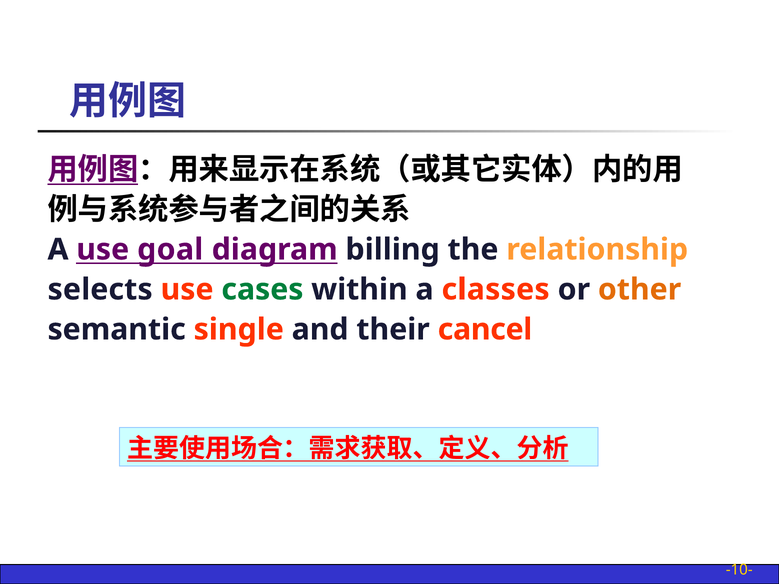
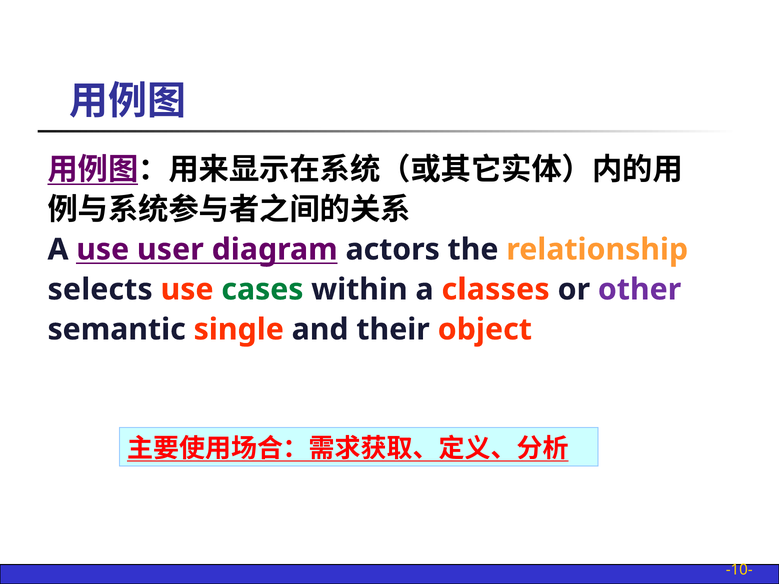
goal: goal -> user (170, 250)
billing: billing -> actors (393, 250)
other colour: orange -> purple (640, 290)
cancel: cancel -> object (485, 330)
